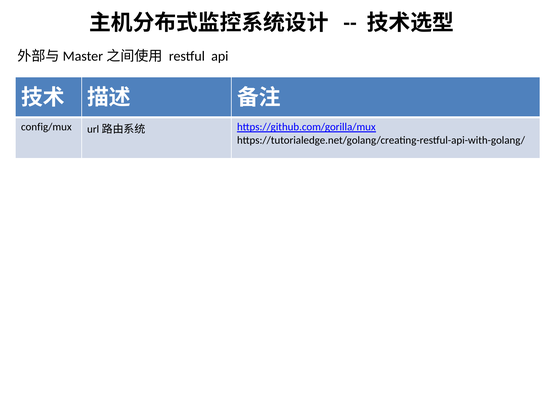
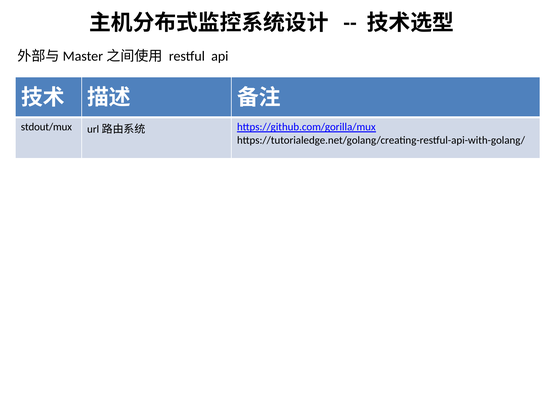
config/mux: config/mux -> stdout/mux (46, 127)
